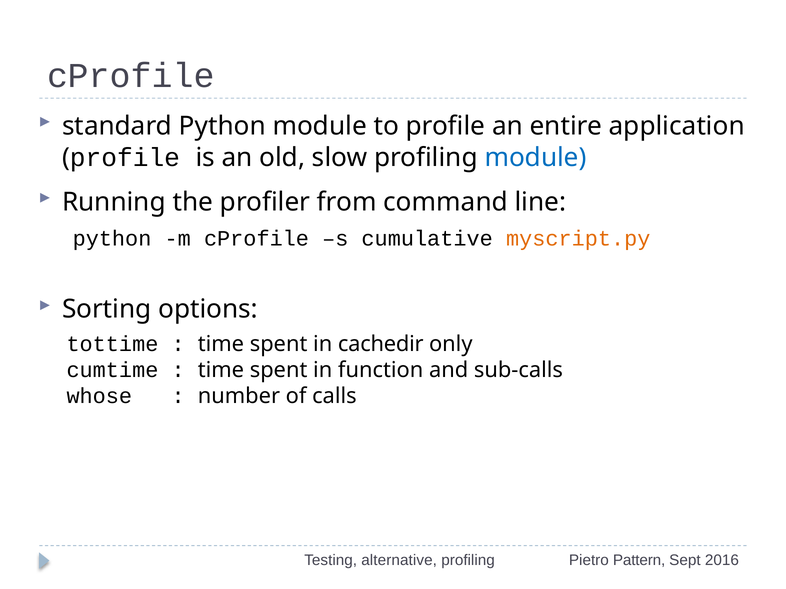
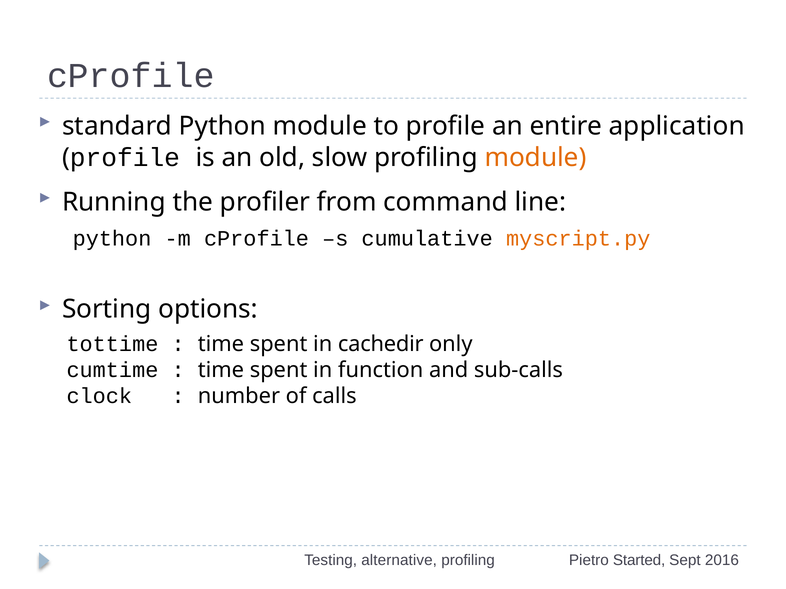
module colour: blue -> orange (536, 158)
whose: whose -> clock (99, 397)
Pattern: Pattern -> Started (639, 561)
